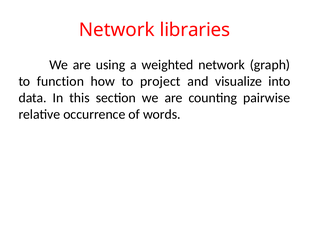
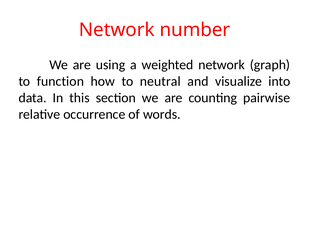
libraries: libraries -> number (195, 30)
project: project -> neutral (160, 81)
